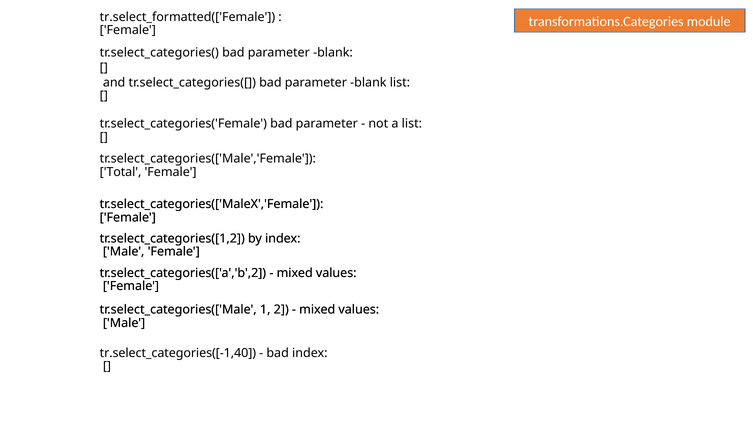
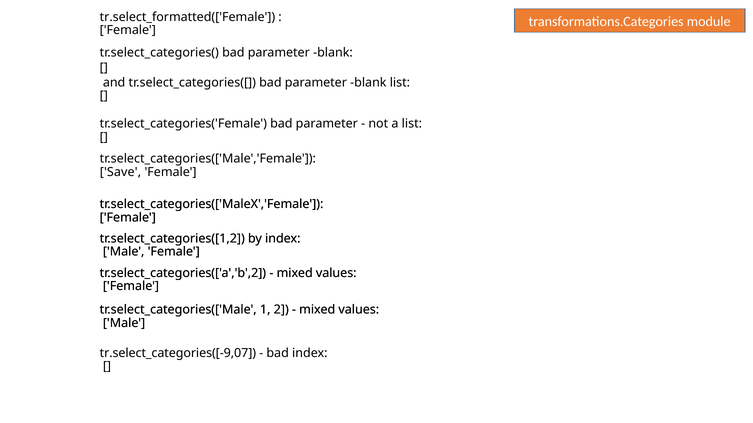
Total: Total -> Save (120, 172)
tr.select_categories([-1,40: tr.select_categories([-1,40 -> tr.select_categories([-9,07 (178, 353)
